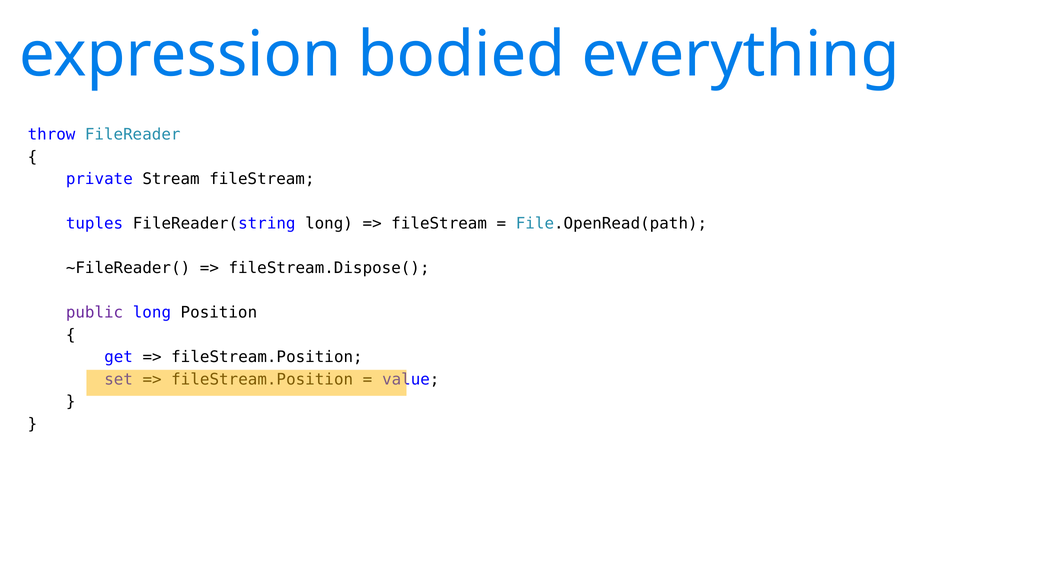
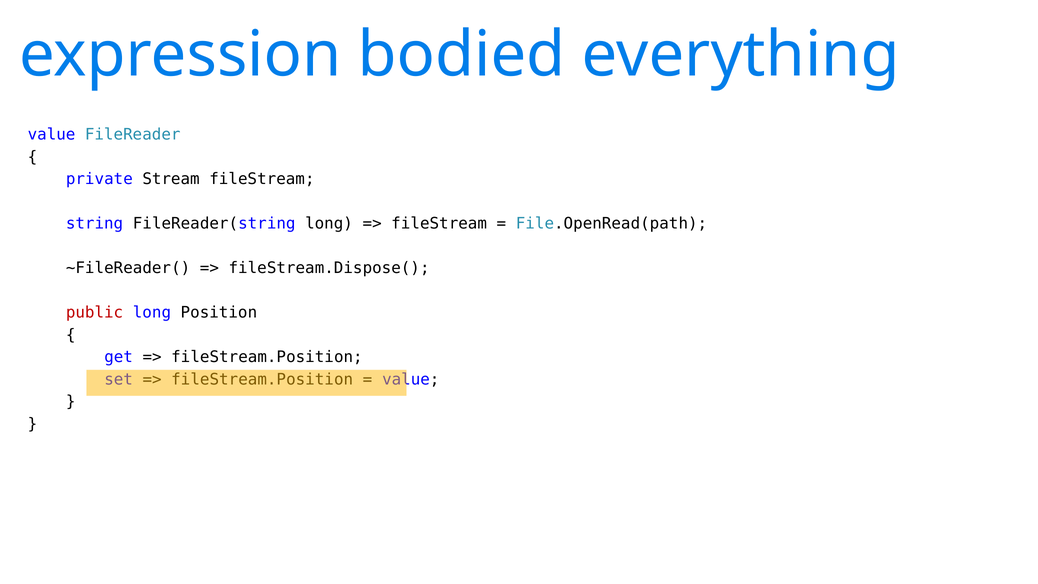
throw: throw -> value (52, 135)
tuples: tuples -> string (95, 224)
public colour: purple -> red (95, 313)
